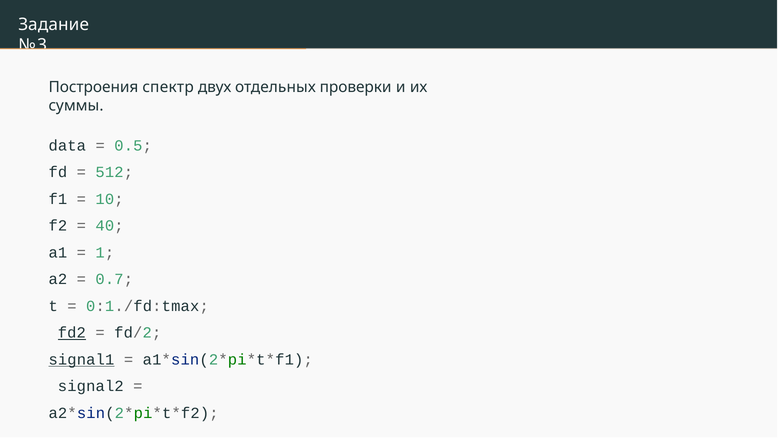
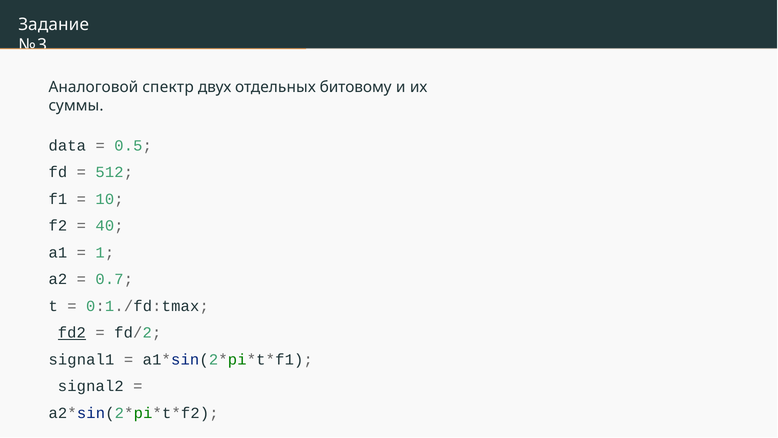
Построения: Построения -> Аналоговой (93, 87)
проверки: проверки -> битовому (356, 87)
signal1 underline: present -> none (81, 359)
